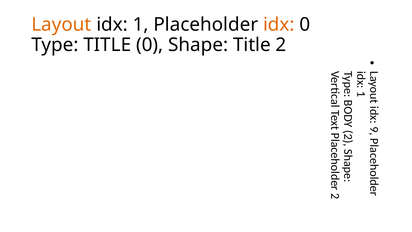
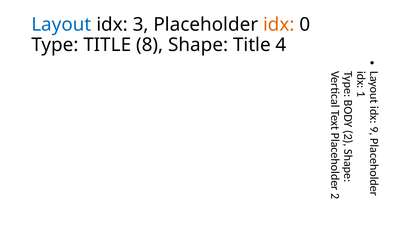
Layout colour: orange -> blue (61, 24)
idx 1: 1 -> 3 (141, 24)
TITLE 0: 0 -> 8 (150, 45)
Title 2: 2 -> 4 (281, 45)
